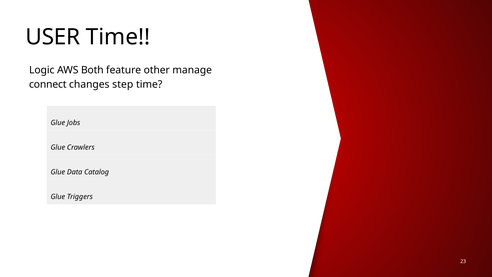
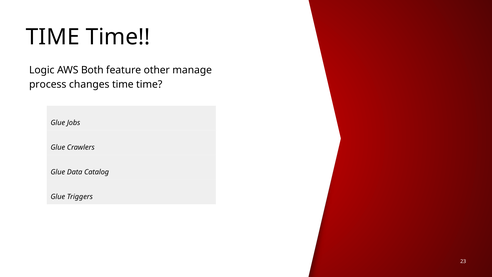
USER: USER -> TIME (53, 37)
connect: connect -> process (48, 84)
changes step: step -> time (123, 84)
